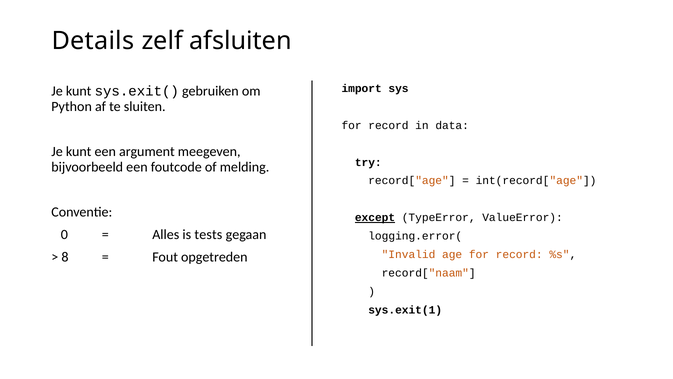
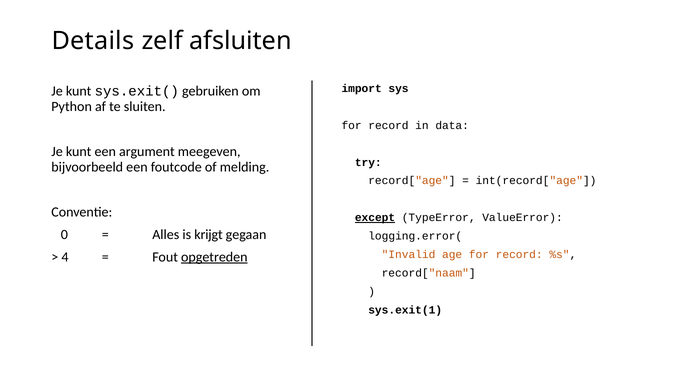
tests: tests -> krijgt (209, 234)
8: 8 -> 4 (65, 257)
opgetreden underline: none -> present (214, 257)
